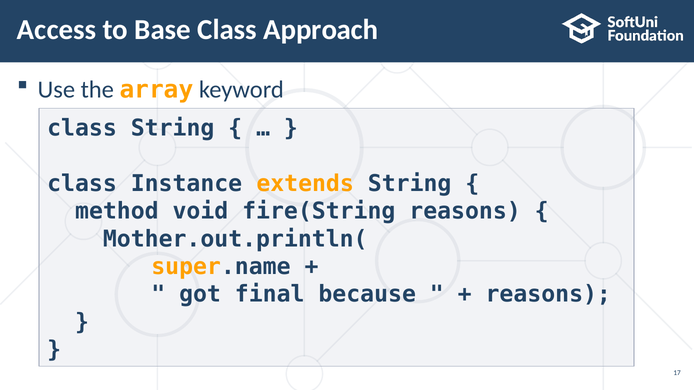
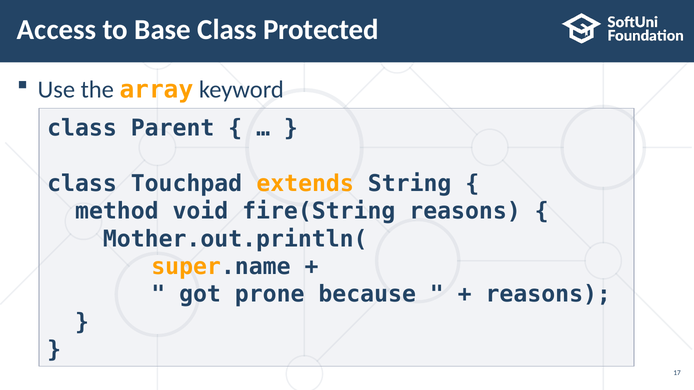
Approach: Approach -> Protected (321, 30)
class String: String -> Parent (173, 128)
Instance: Instance -> Touchpad (186, 184)
final: final -> prone (270, 295)
